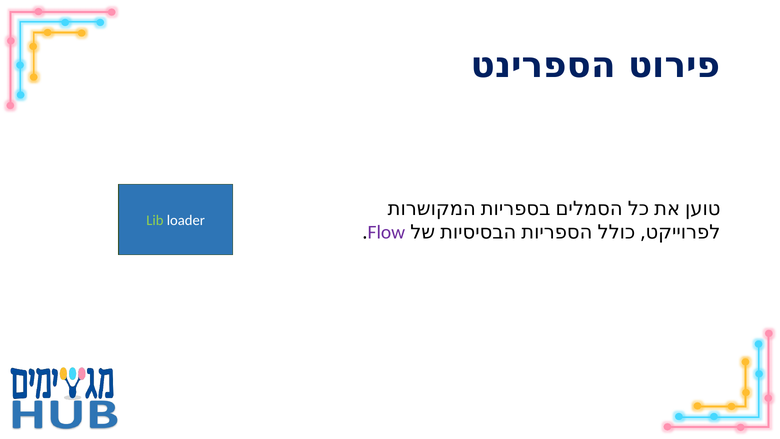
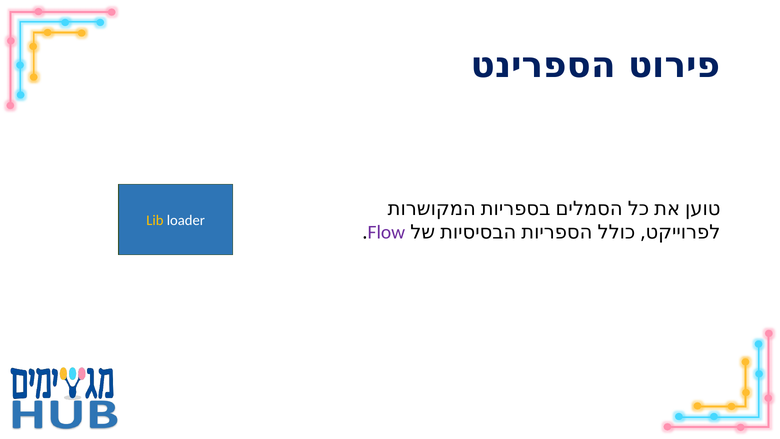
Lib colour: light green -> yellow (155, 220)
